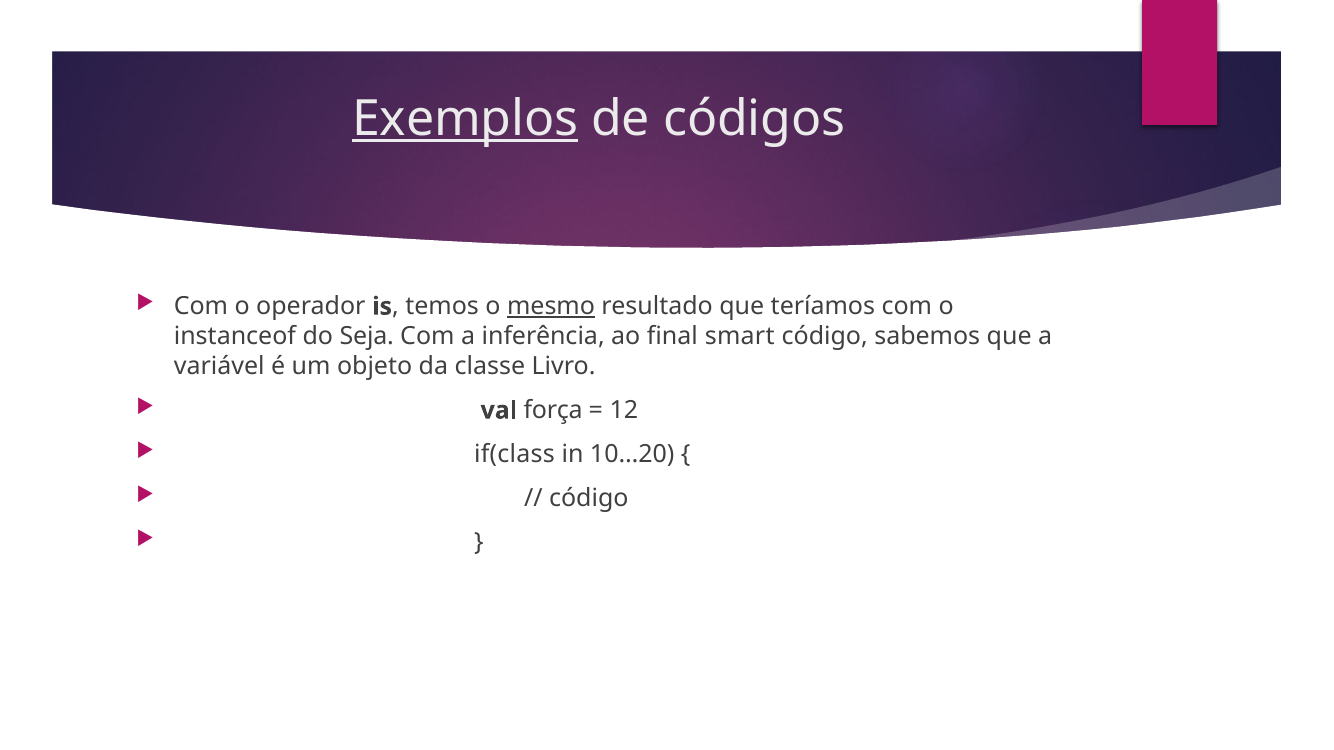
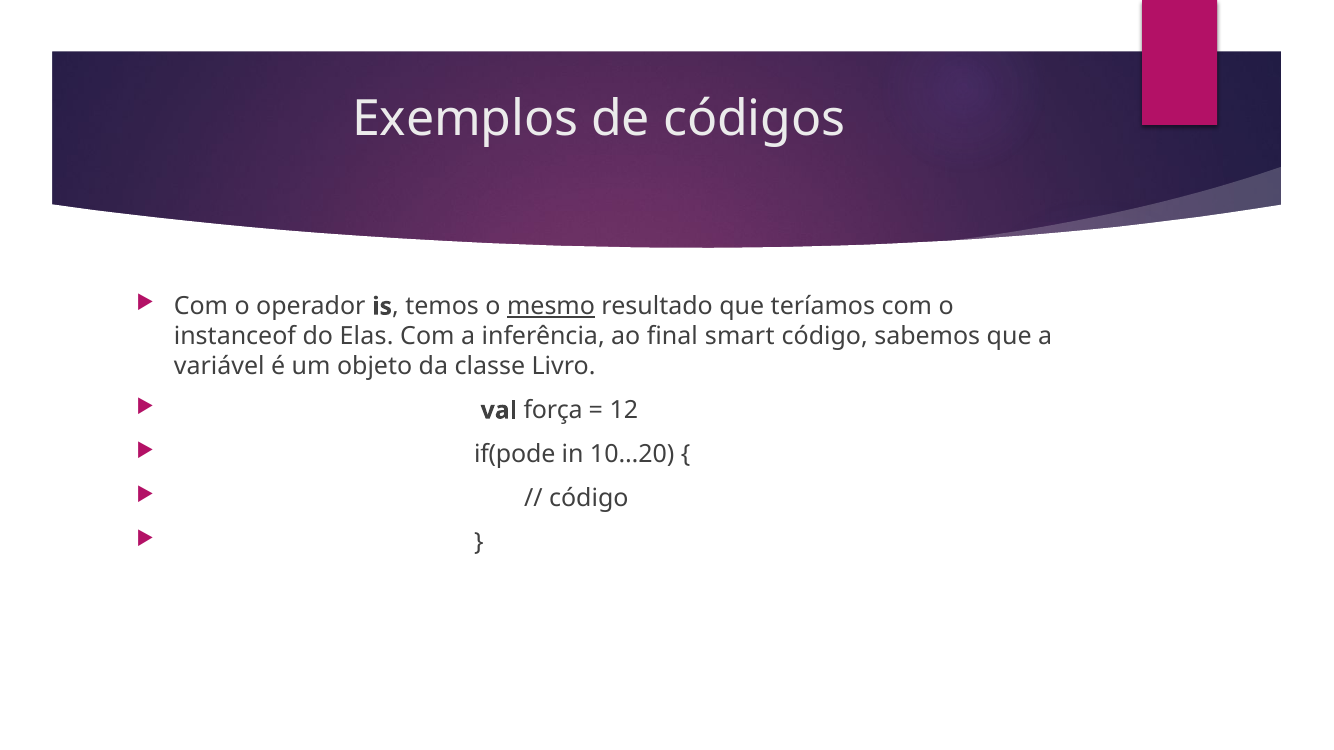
Exemplos underline: present -> none (465, 119)
Seja: Seja -> Elas (367, 337)
if(class: if(class -> if(pode (515, 454)
